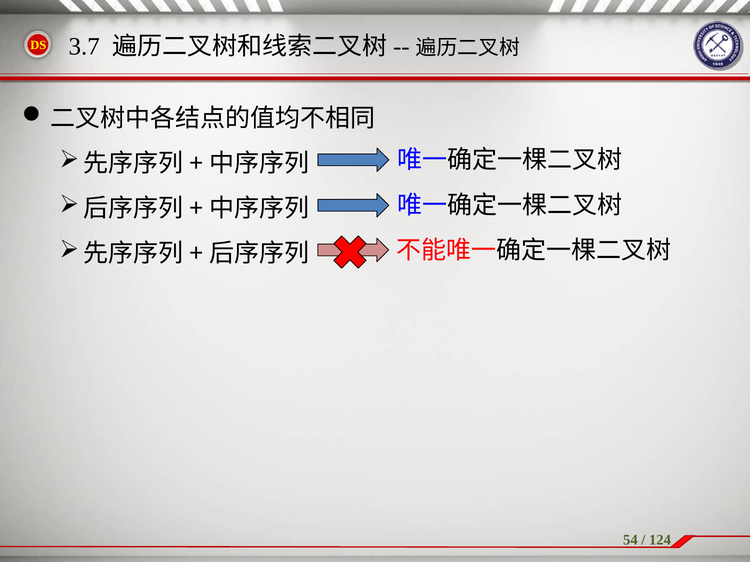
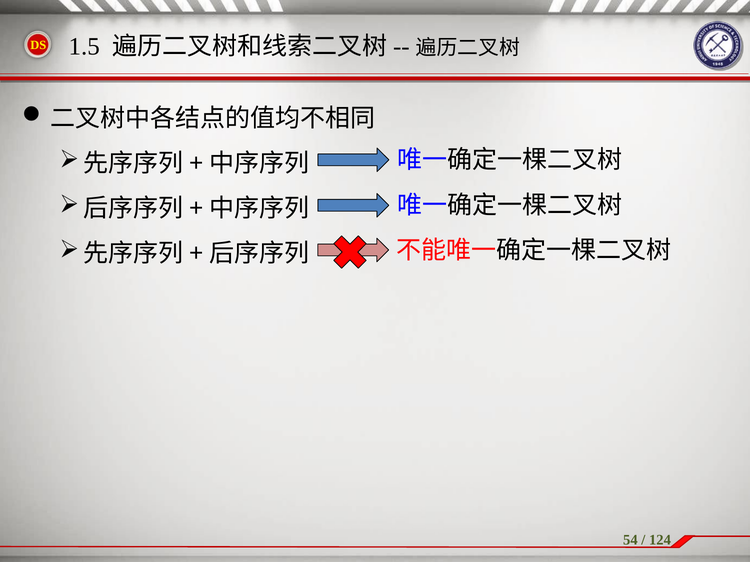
3.7: 3.7 -> 1.5 (84, 47)
